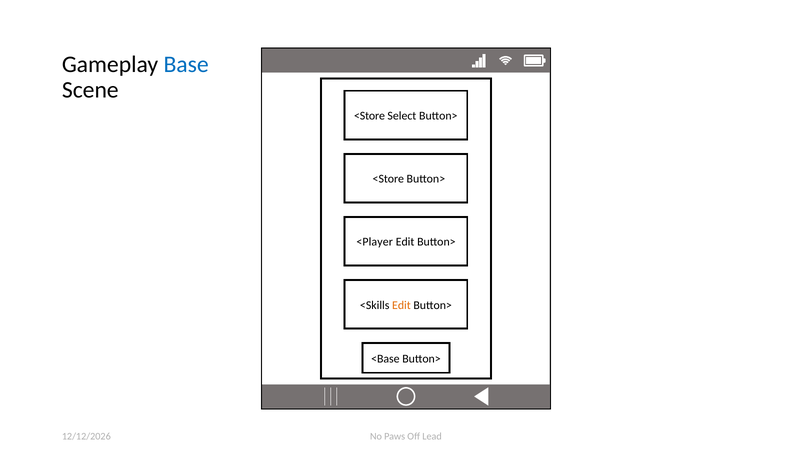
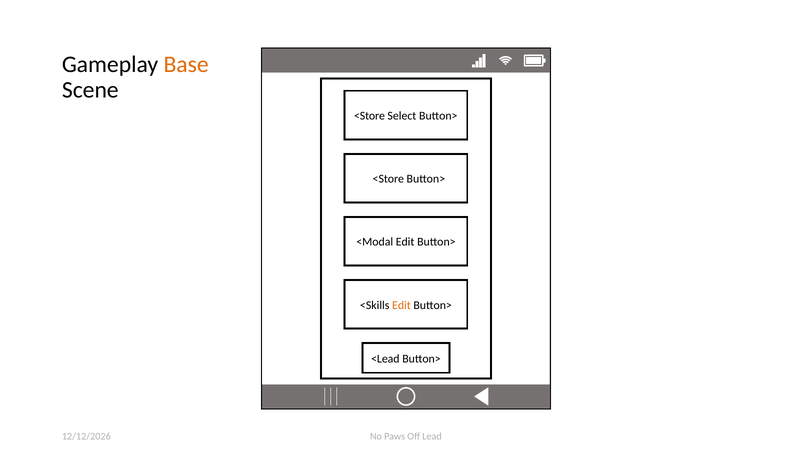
Base colour: blue -> orange (186, 64)
<Player: <Player -> <Modal (375, 242)
<Base: <Base -> <Lead (385, 359)
